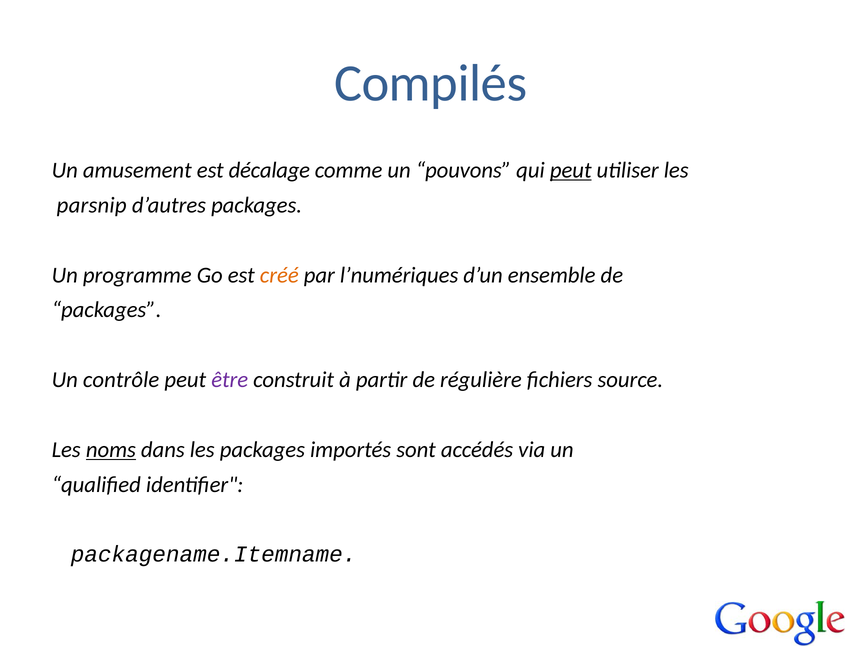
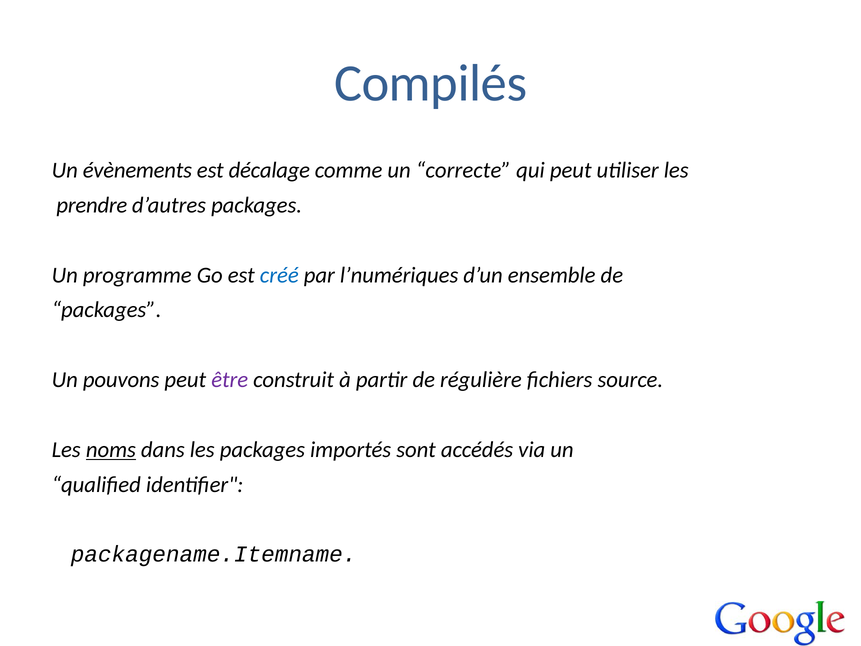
amusement: amusement -> évènements (137, 170)
pouvons: pouvons -> correcte (463, 170)
peut underline: present -> none (571, 170)
parsnip: parsnip -> prendre (92, 205)
créé colour: orange -> blue (279, 275)
contrôle: contrôle -> pouvons (121, 380)
